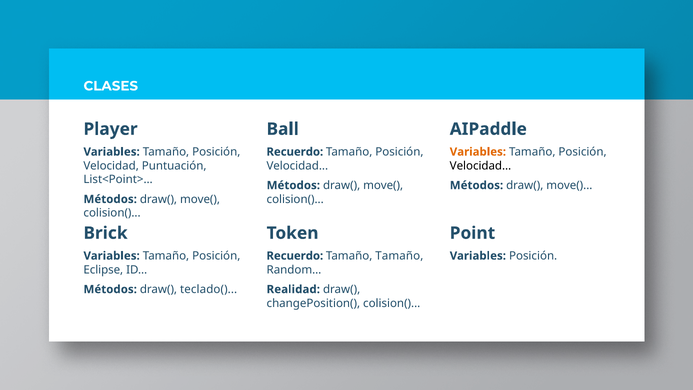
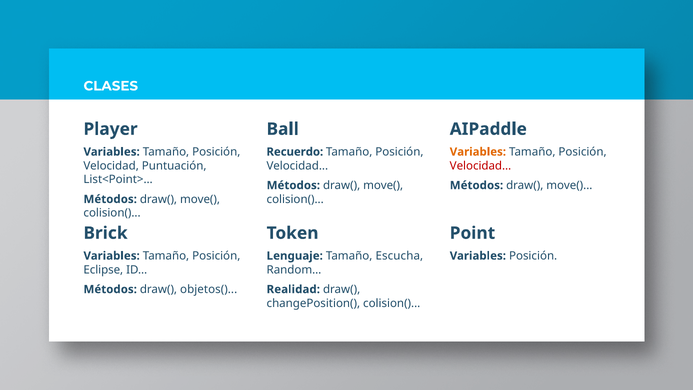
Velocidad… colour: black -> red (480, 166)
Recuerdo: Recuerdo -> Lenguaje (295, 256)
Tamaño Tamaño: Tamaño -> Escucha (399, 256)
teclado(: teclado( -> objetos( (209, 289)
